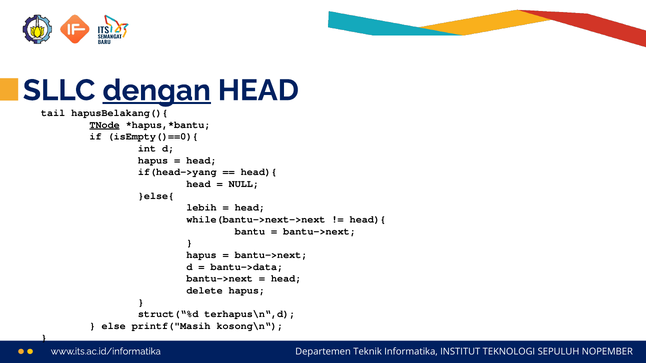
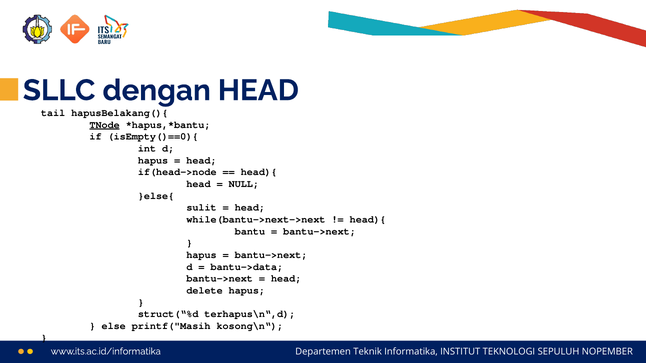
dengan underline: present -> none (157, 91)
if(head->yang: if(head->yang -> if(head->node (177, 172)
lebih: lebih -> sulit (202, 208)
